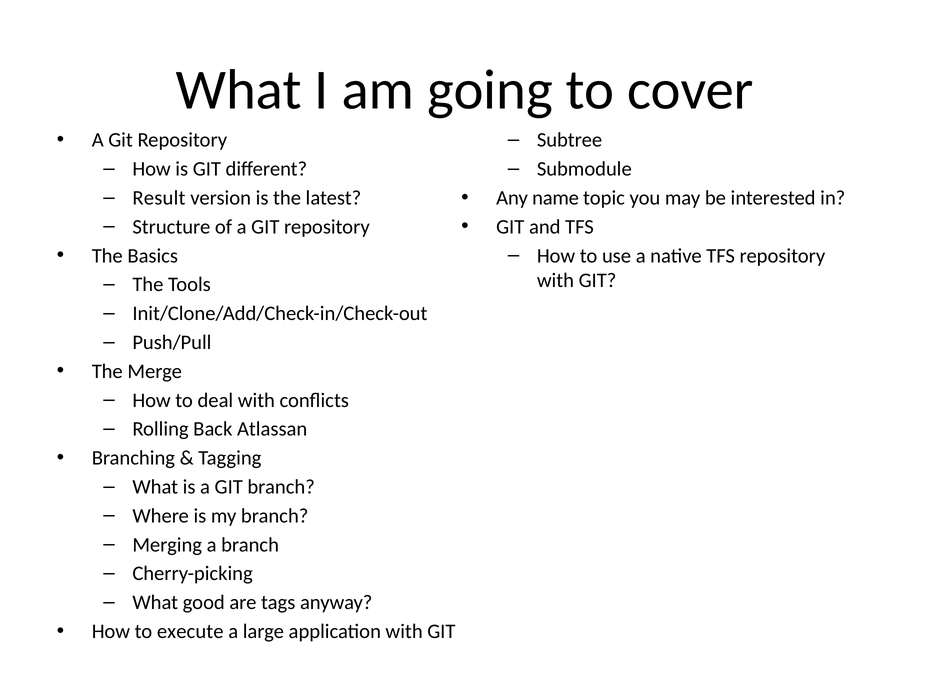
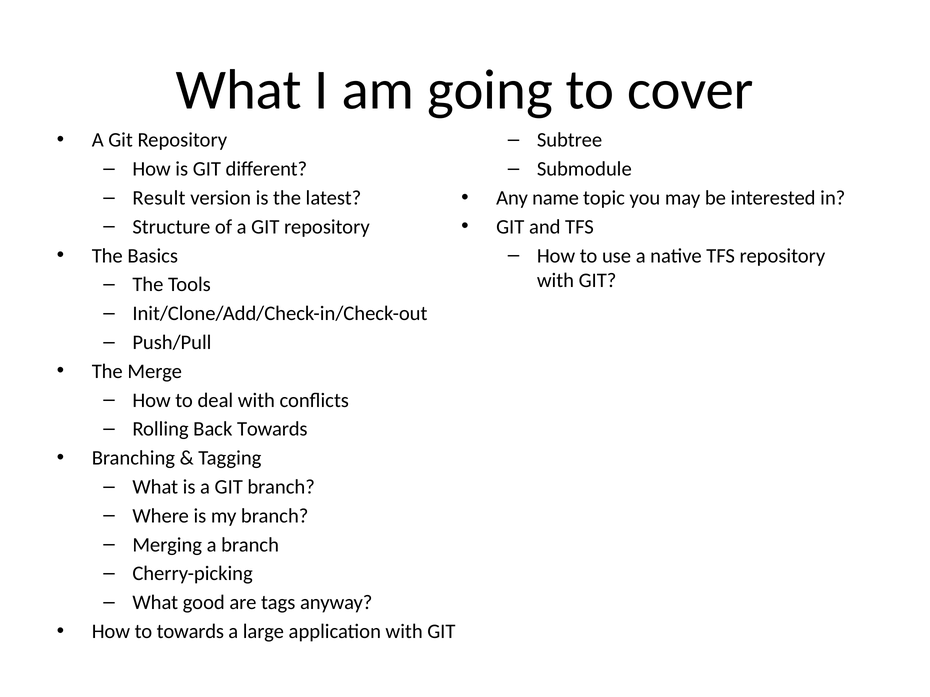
Back Atlassan: Atlassan -> Towards (272, 429)
to execute: execute -> towards (190, 632)
